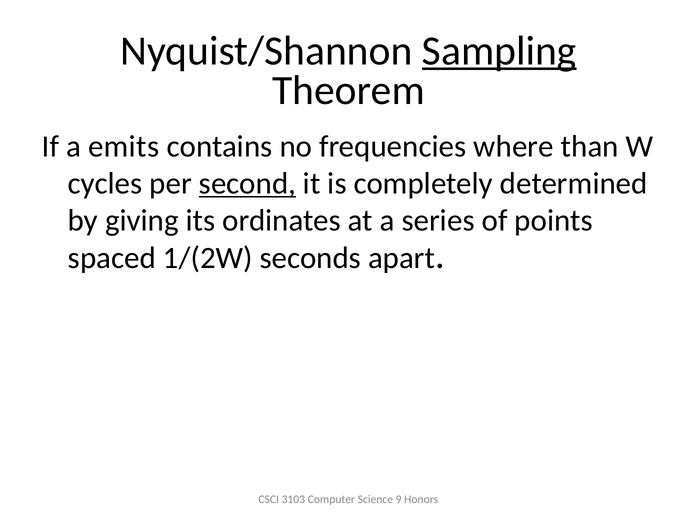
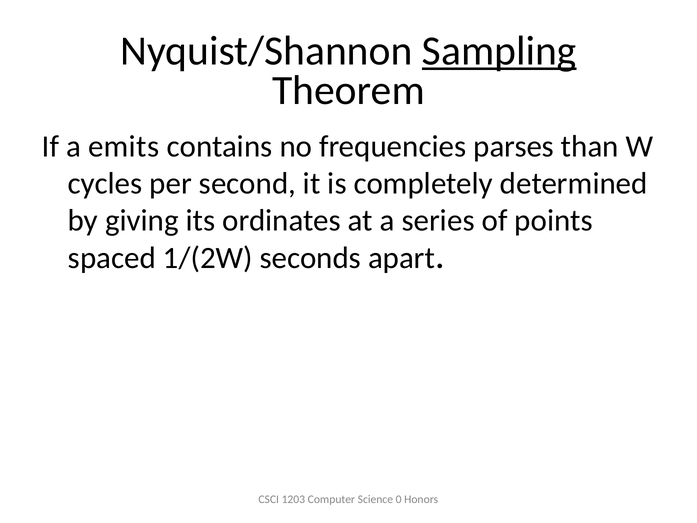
where: where -> parses (514, 146)
second underline: present -> none (247, 183)
3103: 3103 -> 1203 (293, 499)
9: 9 -> 0 (399, 499)
